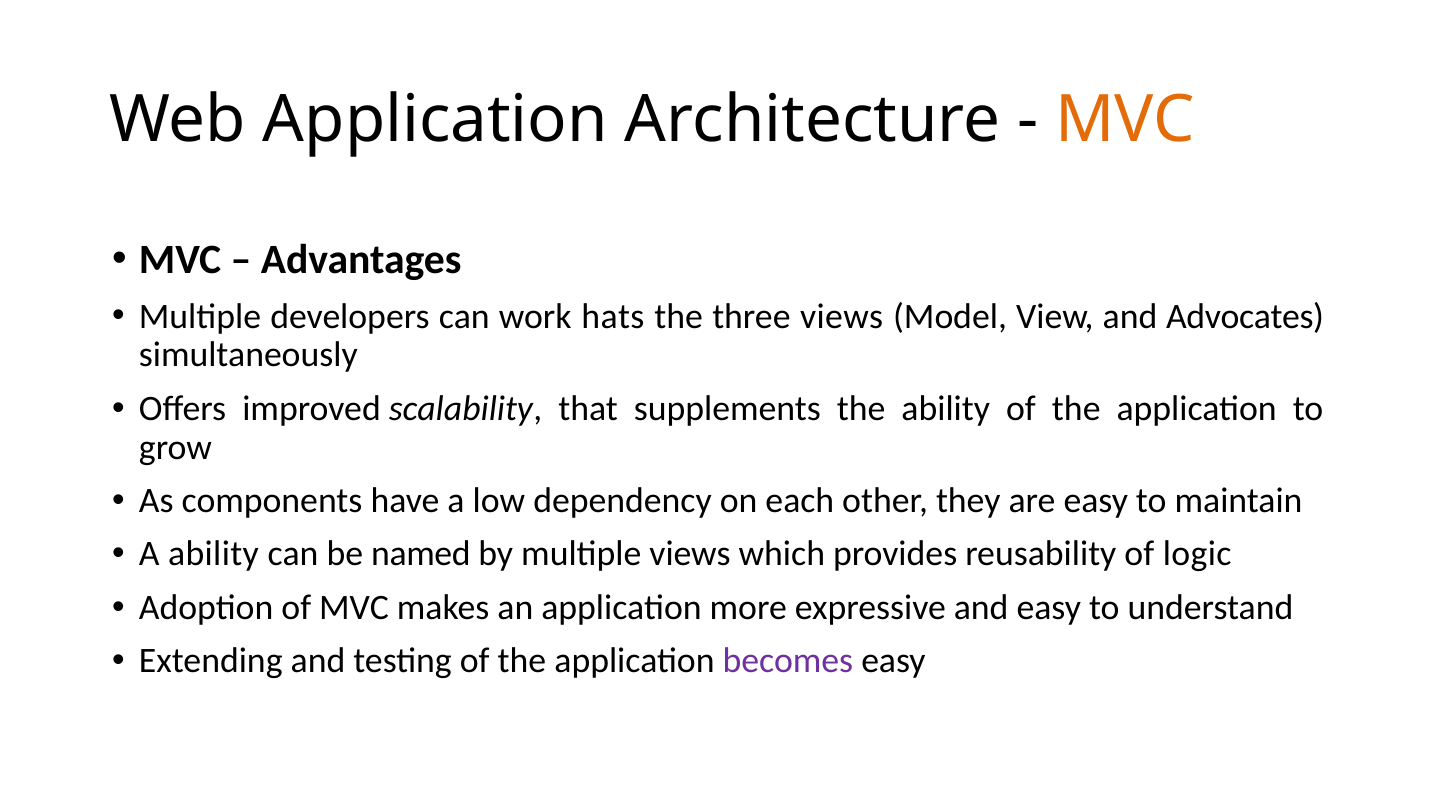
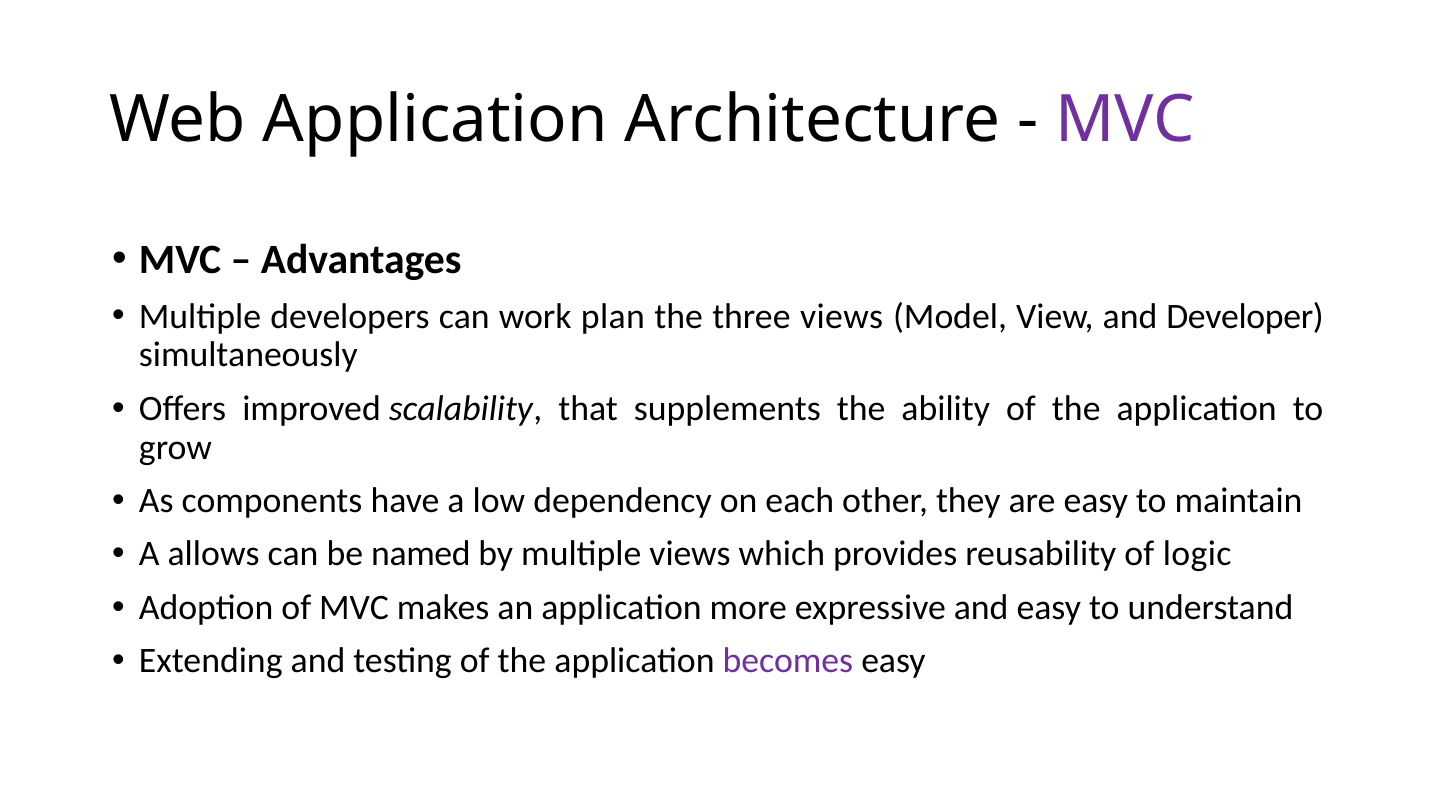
MVC colour: orange -> purple (1125, 120)
hats: hats -> plan (613, 317)
Advocates: Advocates -> Developer (1245, 317)
A ability: ability -> allows (214, 554)
